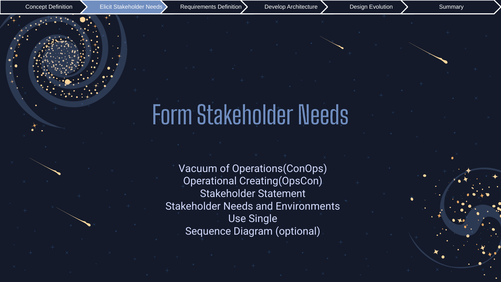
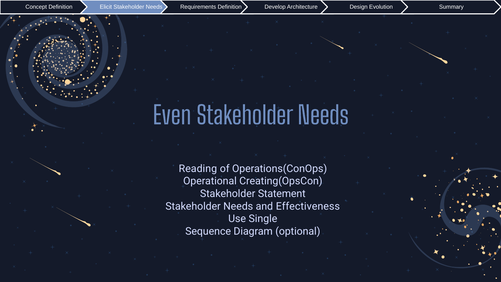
Form: Form -> Even (172, 116)
Vacuum: Vacuum -> Reading (198, 169)
Environments: Environments -> Effectiveness (308, 206)
